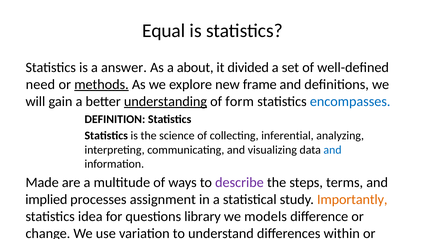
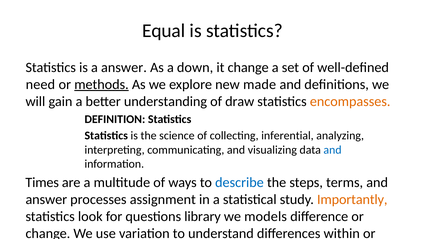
about: about -> down (195, 67)
it divided: divided -> change (248, 67)
frame: frame -> made (260, 84)
understanding underline: present -> none (166, 101)
form: form -> draw (240, 101)
encompasses colour: blue -> orange (350, 101)
Made: Made -> Times (42, 183)
describe colour: purple -> blue (239, 183)
implied: implied -> answer (46, 200)
idea: idea -> look (90, 217)
